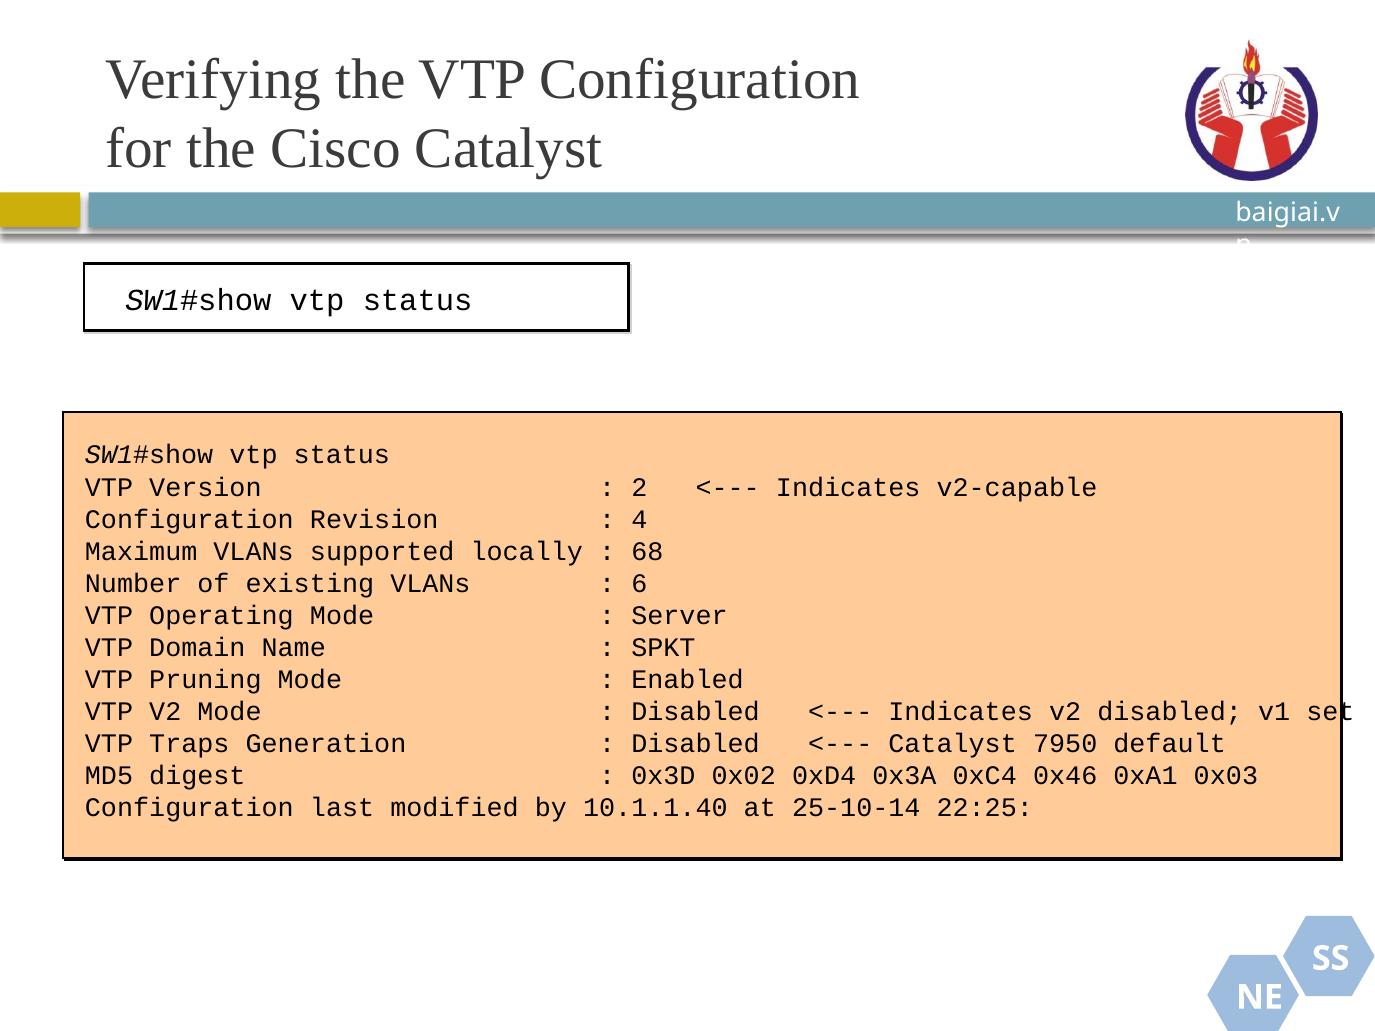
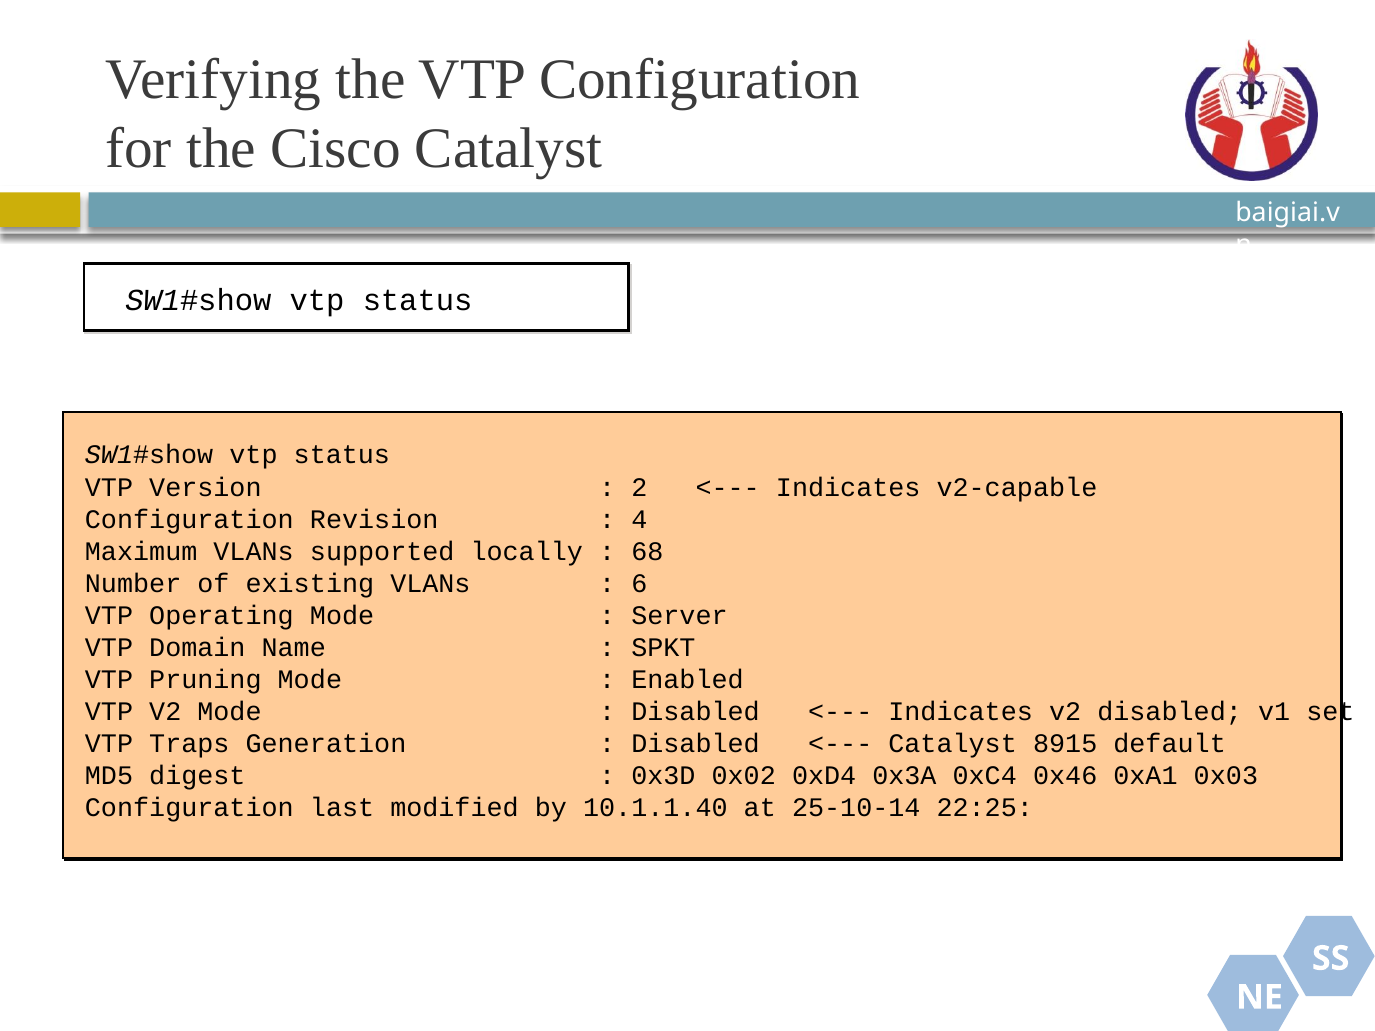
7950: 7950 -> 8915 (1065, 744)
